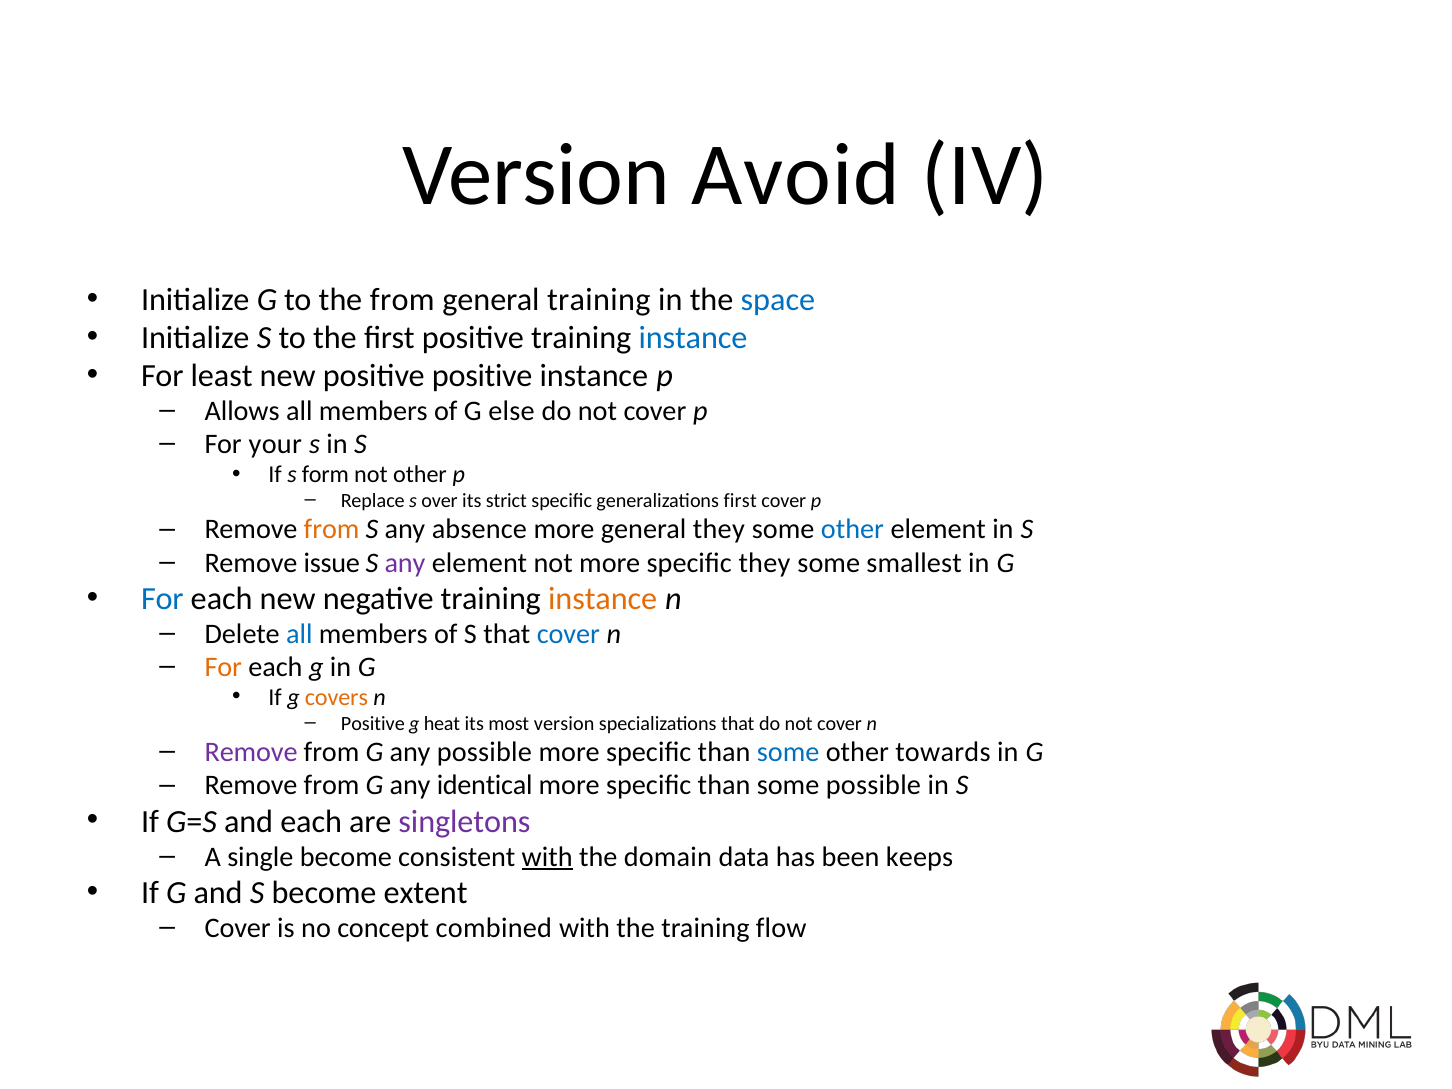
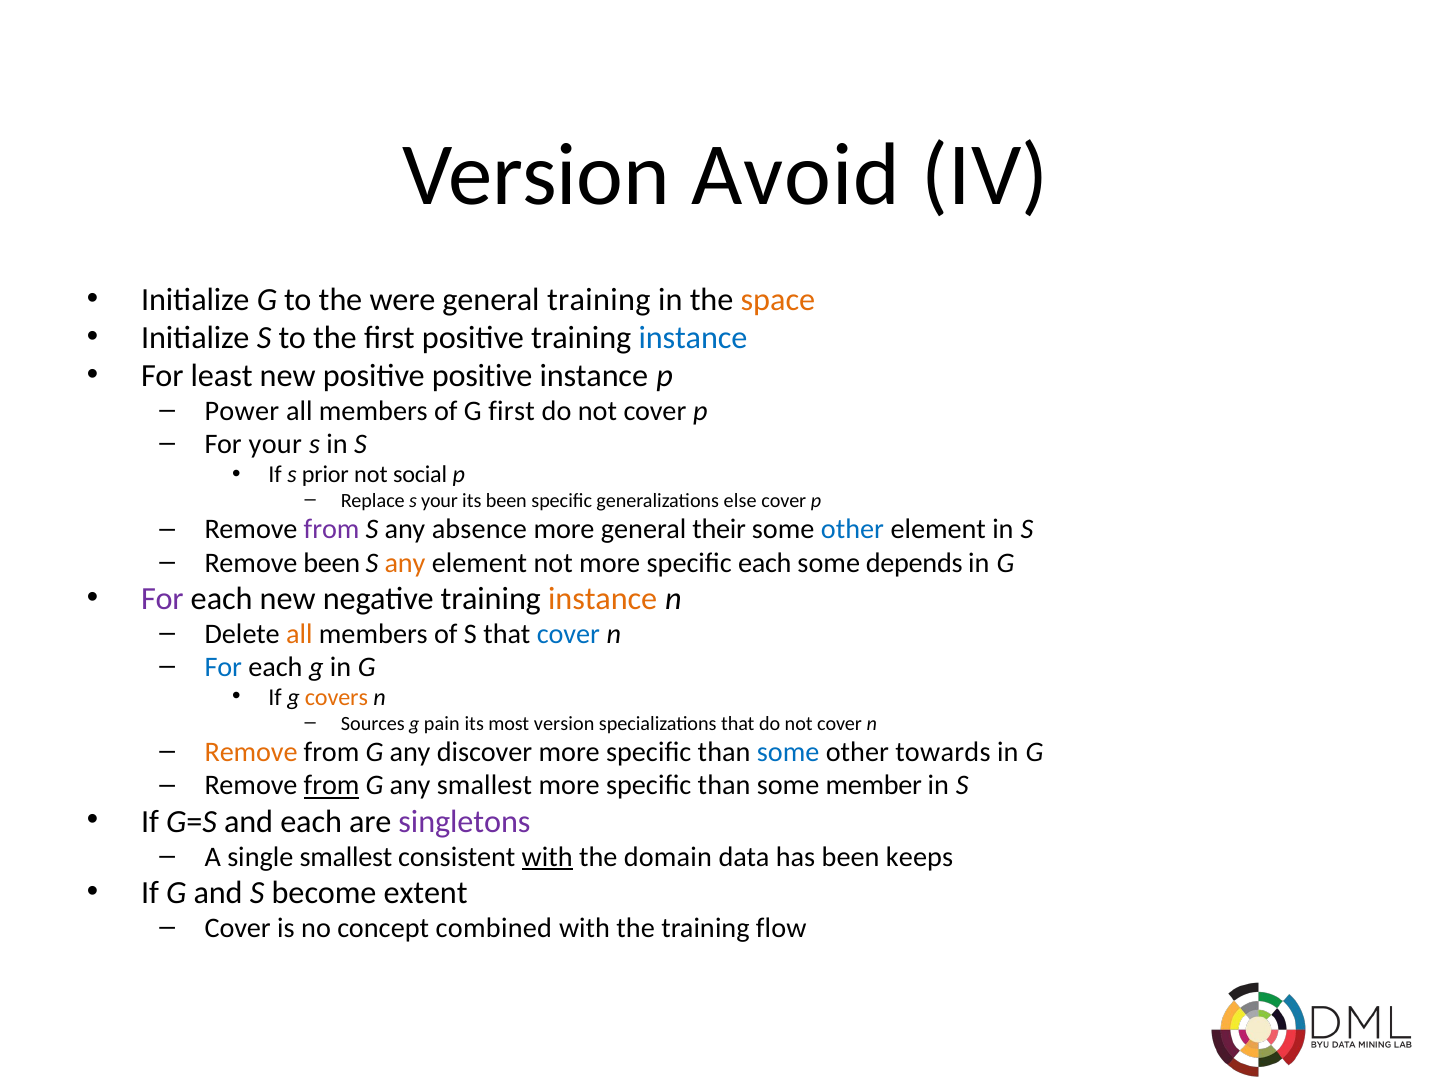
the from: from -> were (403, 300)
space colour: blue -> orange (778, 300)
Allows: Allows -> Power (242, 411)
G else: else -> first (512, 411)
form: form -> prior (325, 475)
not other: other -> social (420, 475)
s over: over -> your (440, 501)
its strict: strict -> been (506, 501)
generalizations first: first -> else (740, 501)
from colour: orange -> purple (332, 530)
general they: they -> their (719, 530)
Remove issue: issue -> been (332, 563)
any colour: purple -> orange (405, 563)
specific they: they -> each (765, 563)
smallest: smallest -> depends (914, 563)
For colour: blue -> purple (162, 599)
all colour: blue -> orange (299, 634)
For colour: orange -> blue (223, 667)
Positive: Positive -> Sources (373, 723)
heat: heat -> pain (442, 723)
Remove colour: purple -> orange (251, 752)
any possible: possible -> discover (485, 752)
from underline: none -> present (332, 786)
any identical: identical -> smallest (484, 786)
some possible: possible -> member (874, 786)
single become: become -> smallest (346, 857)
